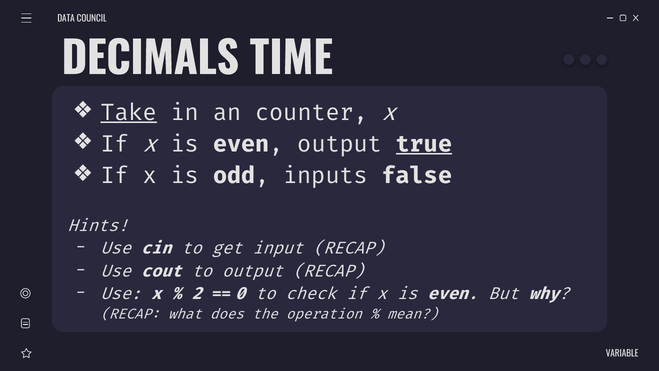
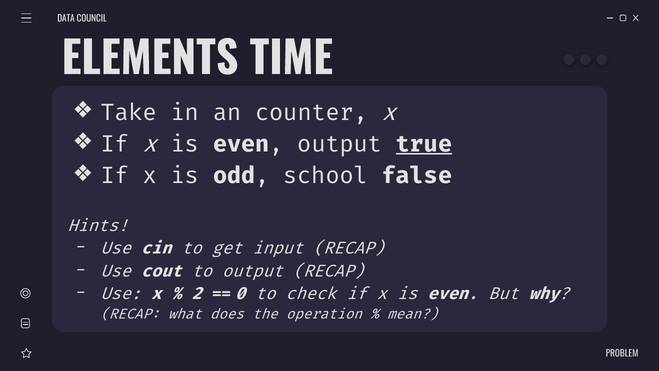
DECIMALS: DECIMALS -> ELEMENTS (150, 59)
Take underline: present -> none (129, 112)
inputs: inputs -> school (326, 175)
VARIABLE: VARIABLE -> PROBLEM (622, 353)
